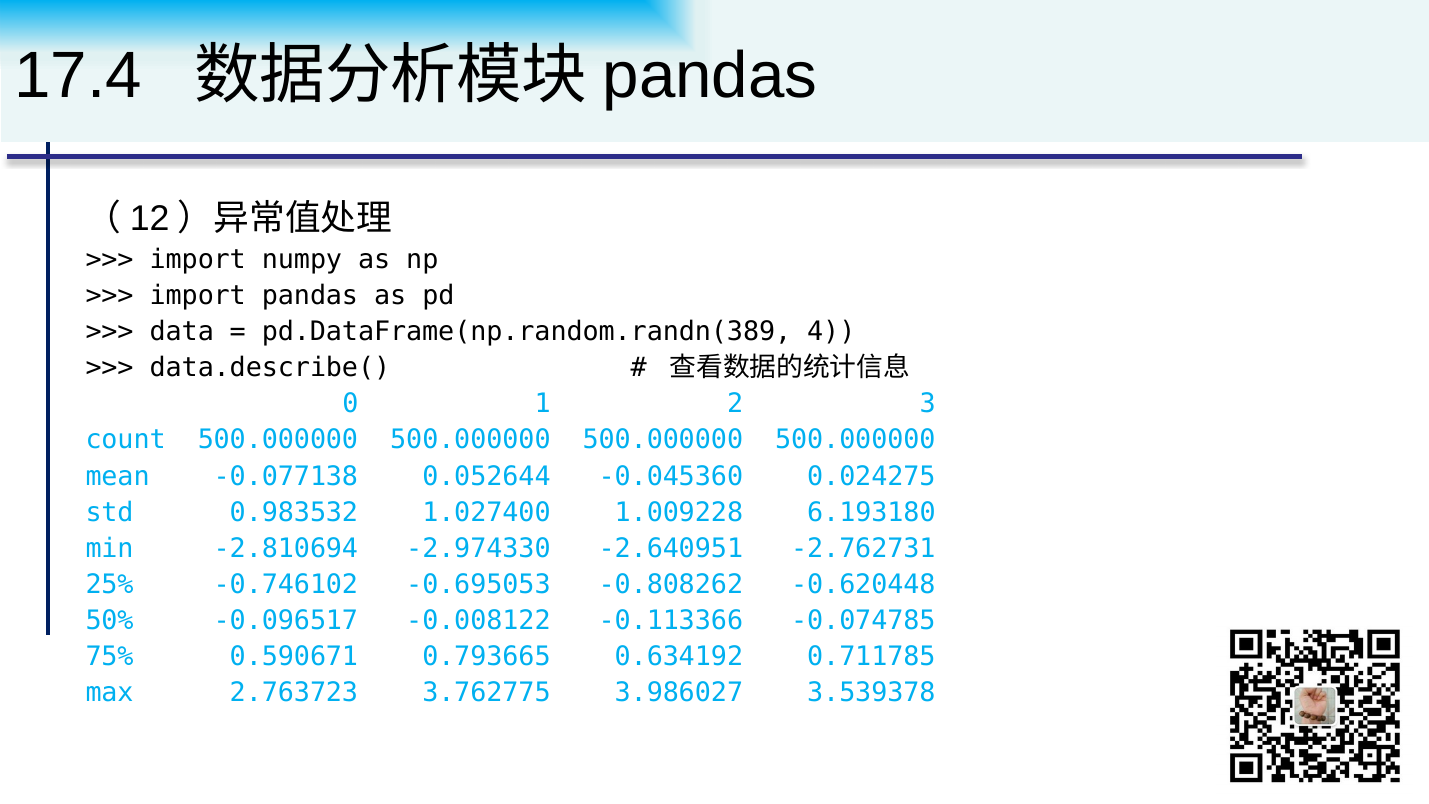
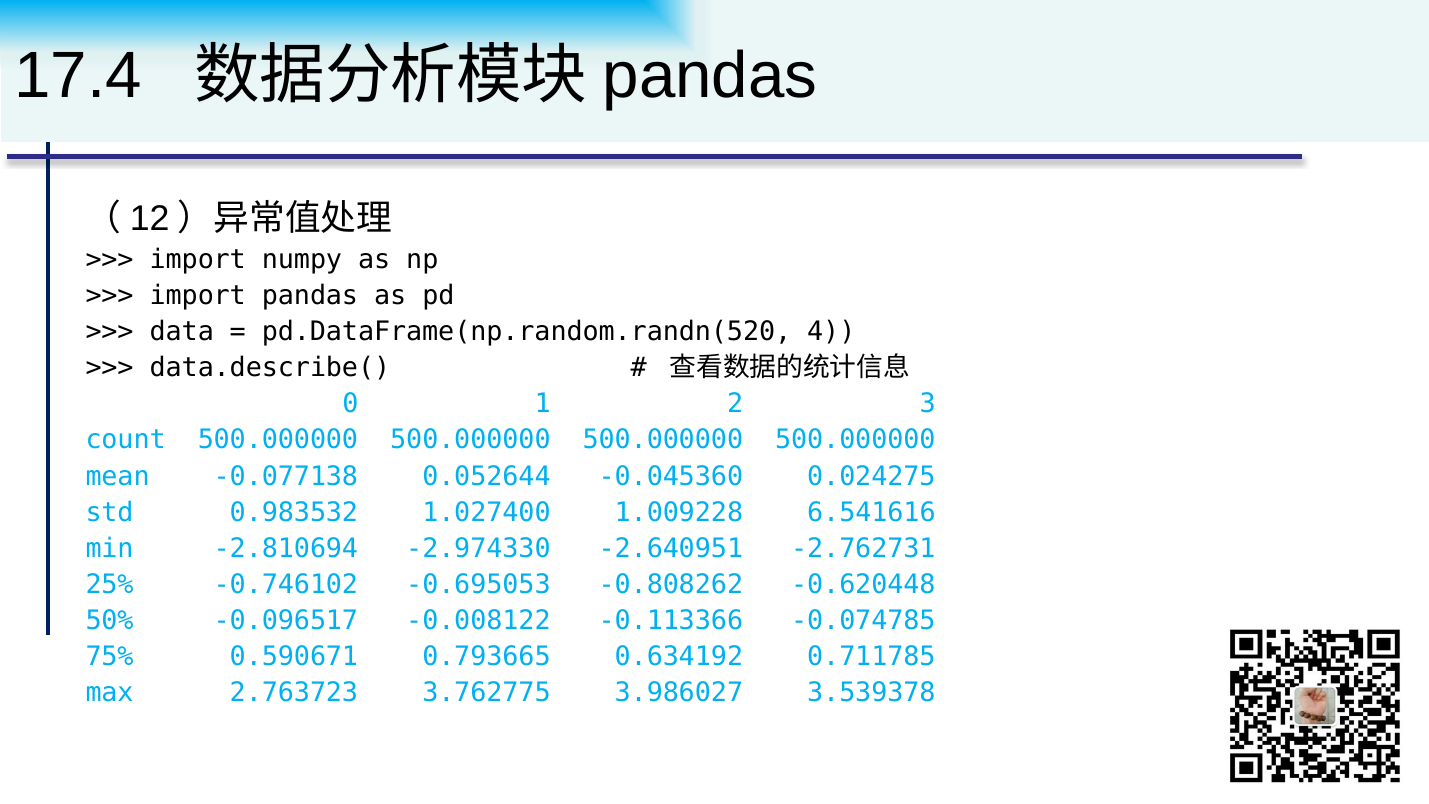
pd.DataFrame(np.random.randn(389: pd.DataFrame(np.random.randn(389 -> pd.DataFrame(np.random.randn(520 (527, 332)
6.193180: 6.193180 -> 6.541616 (871, 512)
